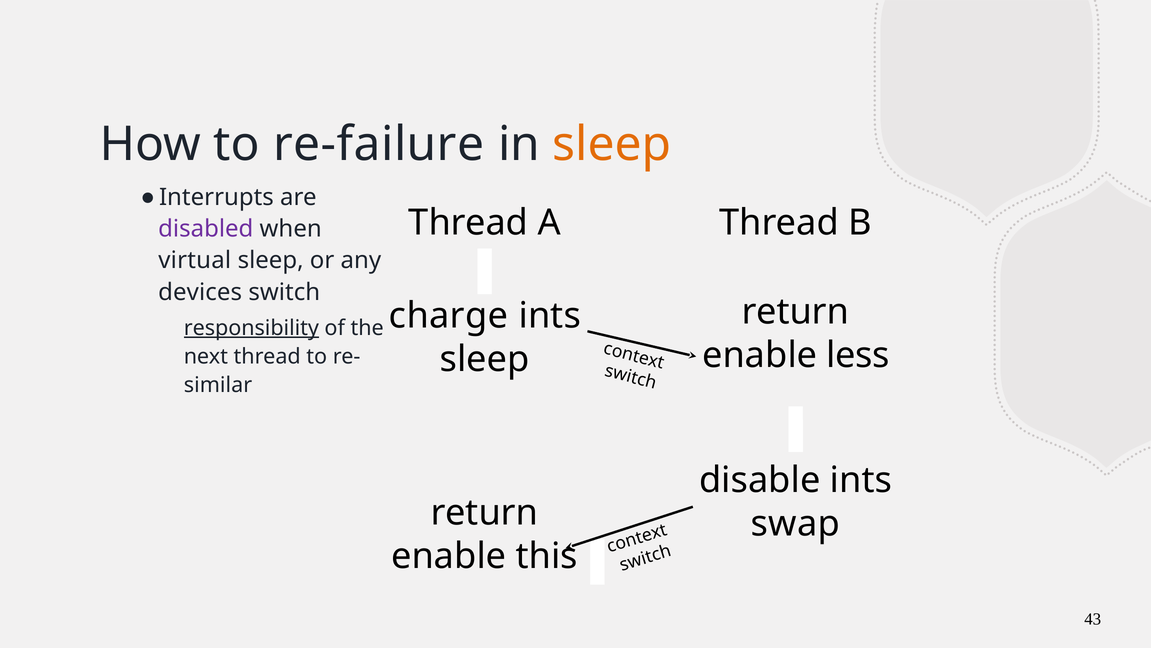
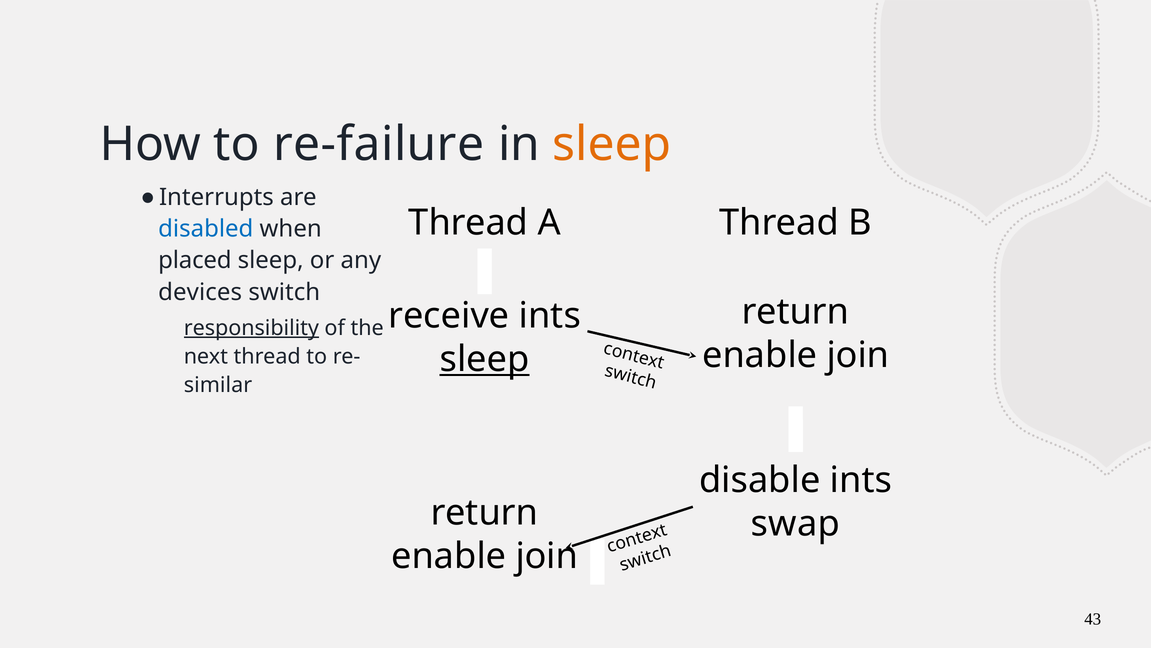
disabled colour: purple -> blue (206, 229)
virtual: virtual -> placed (195, 260)
charge: charge -> receive (449, 315)
less: less -> join (858, 355)
sleep underline: none -> present (485, 359)
this: this -> join (547, 556)
